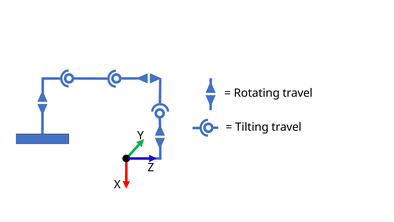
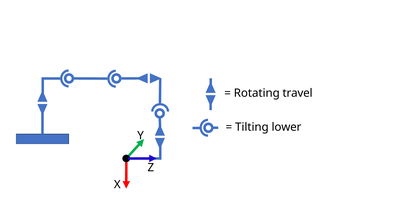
Tilting travel: travel -> lower (286, 127)
